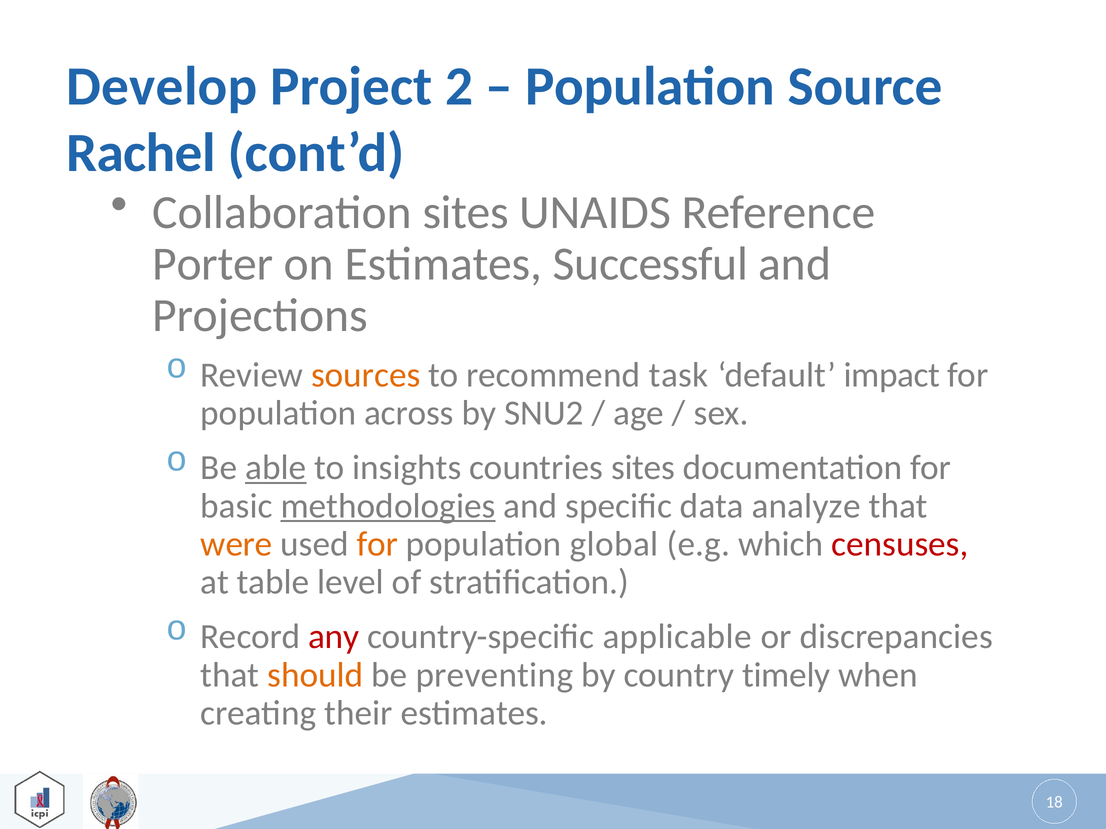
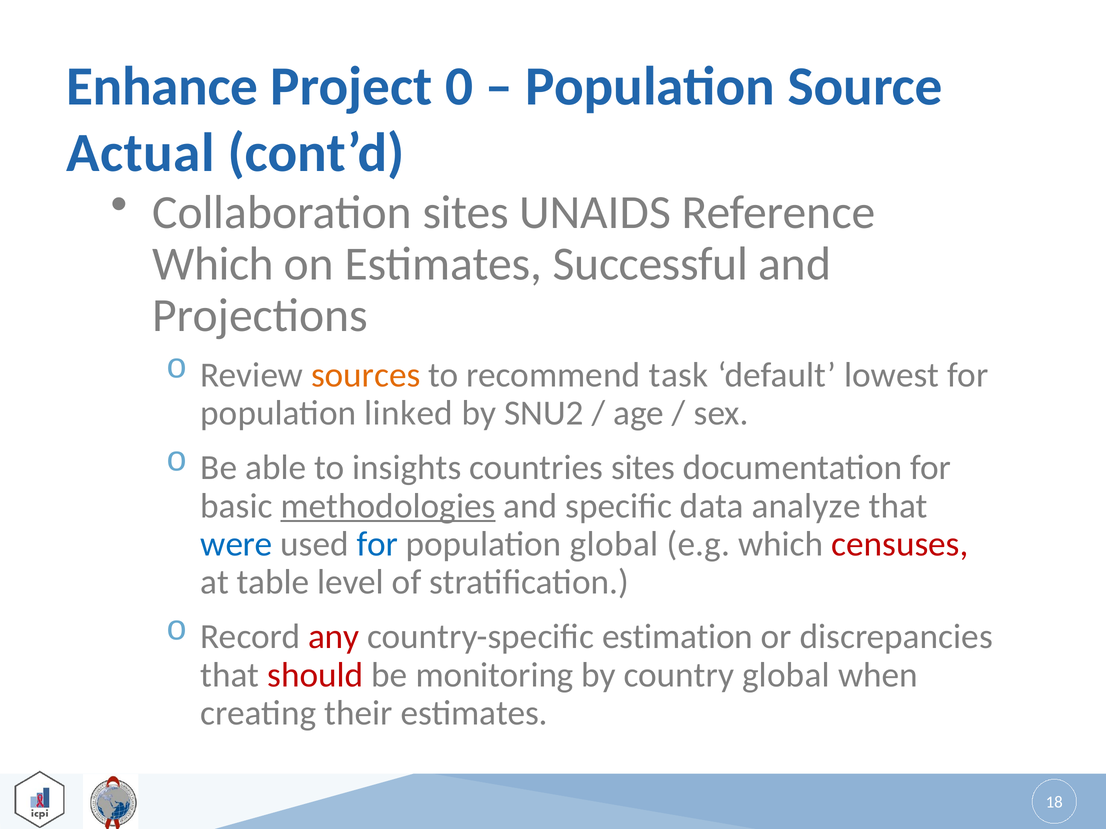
Develop: Develop -> Enhance (162, 87)
2: 2 -> 0 (459, 87)
Rachel: Rachel -> Actual (140, 153)
Porter: Porter -> Which (213, 264)
impact: impact -> lowest (892, 375)
across: across -> linked (409, 413)
able underline: present -> none (276, 468)
were colour: orange -> blue (236, 544)
for colour: orange -> blue (377, 544)
applicable: applicable -> estimation (677, 637)
should colour: orange -> red (315, 675)
preventing: preventing -> monitoring (495, 675)
country timely: timely -> global (786, 675)
